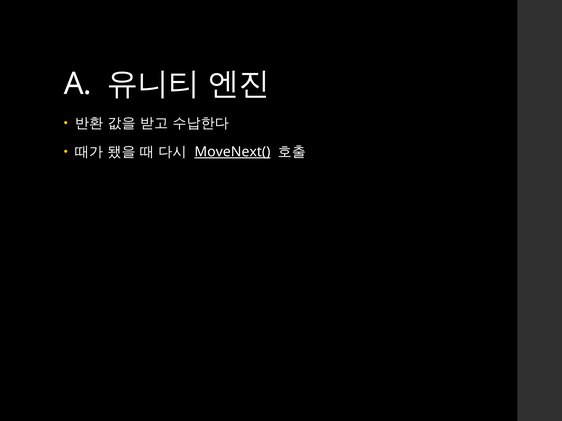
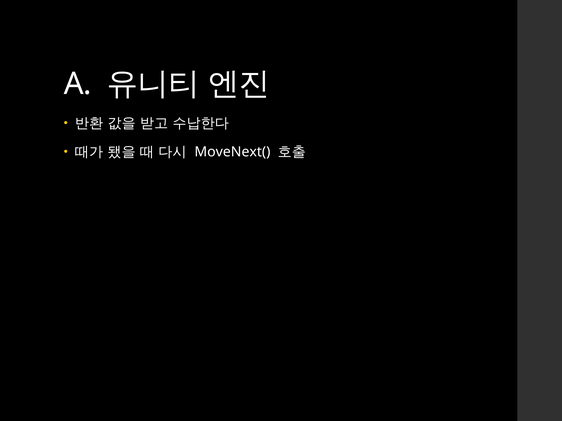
MoveNext( underline: present -> none (232, 152)
